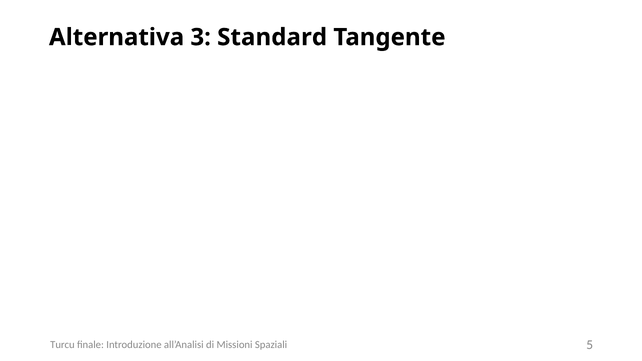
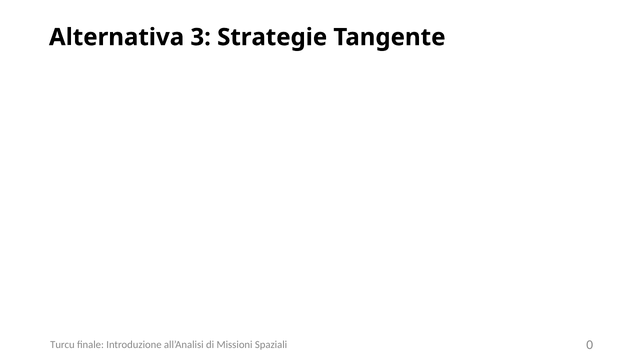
Standard: Standard -> Strategie (272, 37)
5: 5 -> 0 (590, 345)
